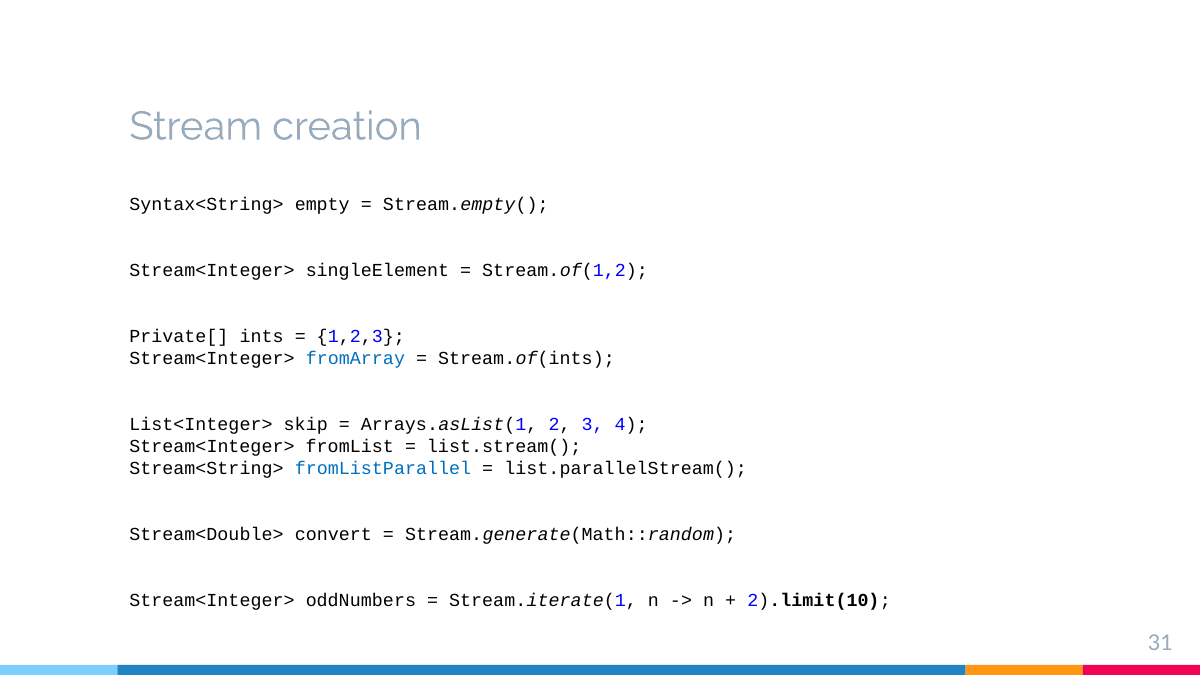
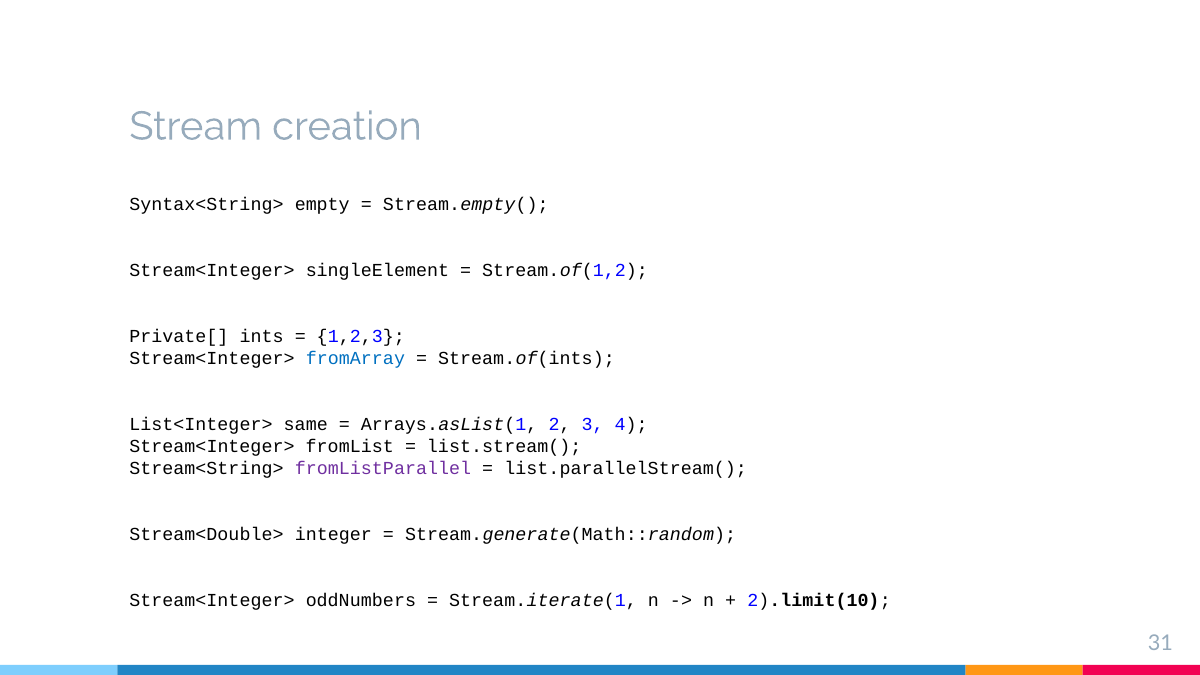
skip: skip -> same (306, 425)
fromListParallel colour: blue -> purple (383, 469)
convert: convert -> integer (333, 535)
